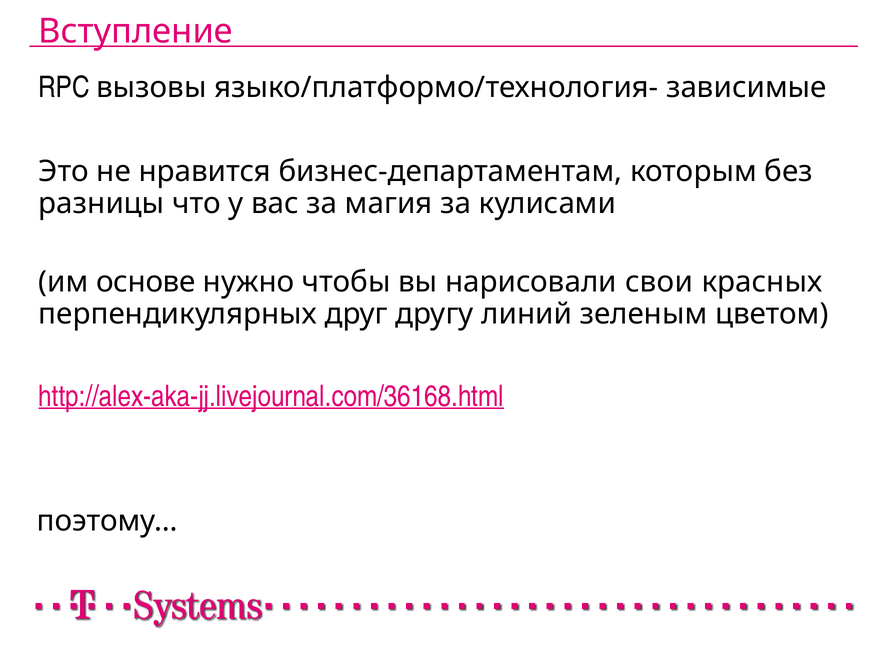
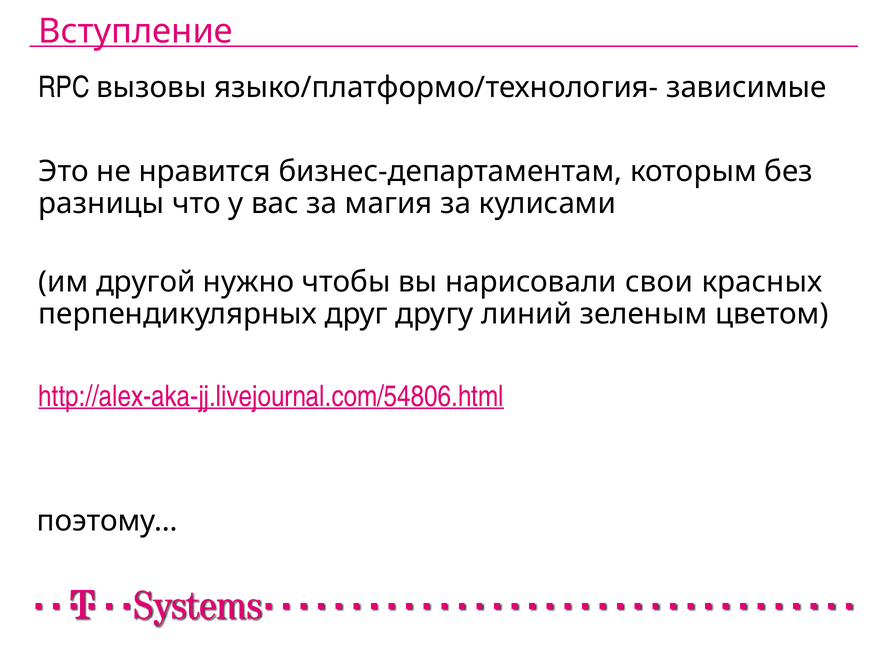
основе: основе -> другой (146, 282)
http://alex-aka-jj.livejournal.com/36168.html: http://alex-aka-jj.livejournal.com/36168.html -> http://alex-aka-jj.livejournal.com/54806.html (271, 396)
